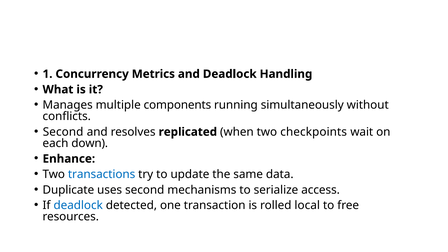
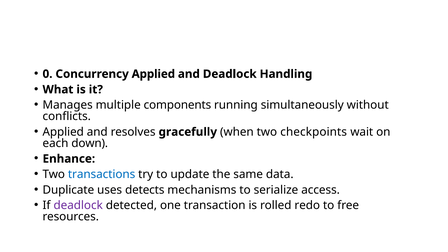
1: 1 -> 0 (48, 74)
Concurrency Metrics: Metrics -> Applied (153, 74)
Second: Second -> Applied (63, 132)
replicated: replicated -> gracefully (188, 132)
uses second: second -> detects (145, 190)
deadlock colour: blue -> purple (78, 205)
local: local -> redo (307, 205)
